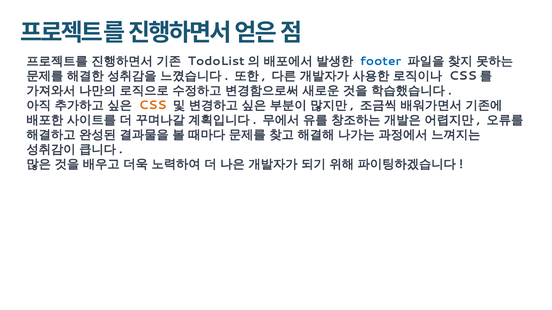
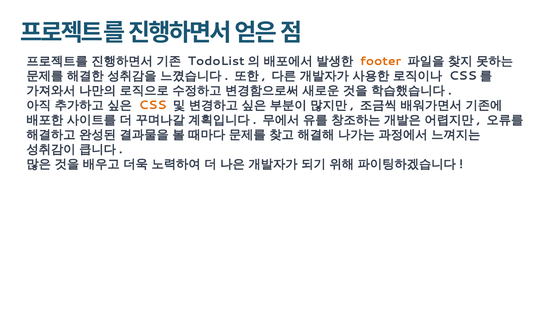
footer colour: blue -> orange (381, 61)
